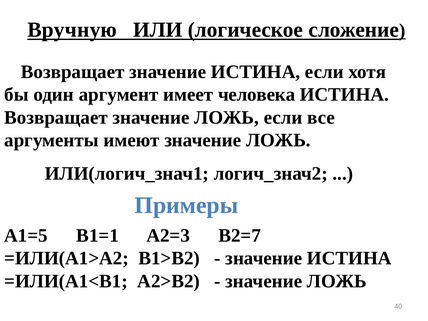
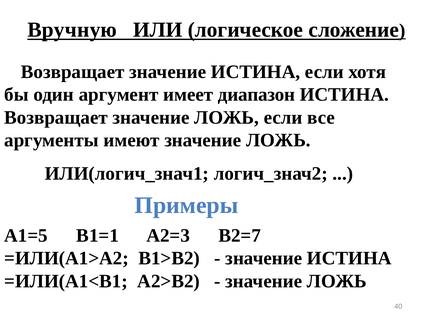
человека: человека -> диапазон (257, 95)
